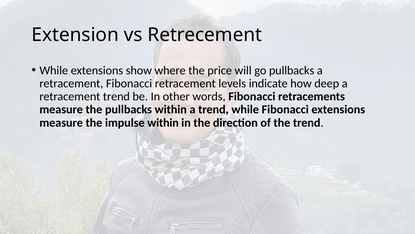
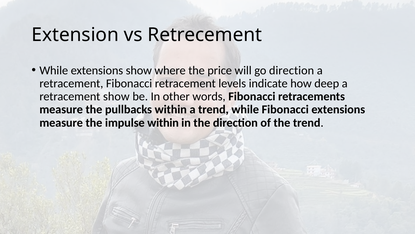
go pullbacks: pullbacks -> direction (292, 70)
retracement trend: trend -> show (116, 96)
